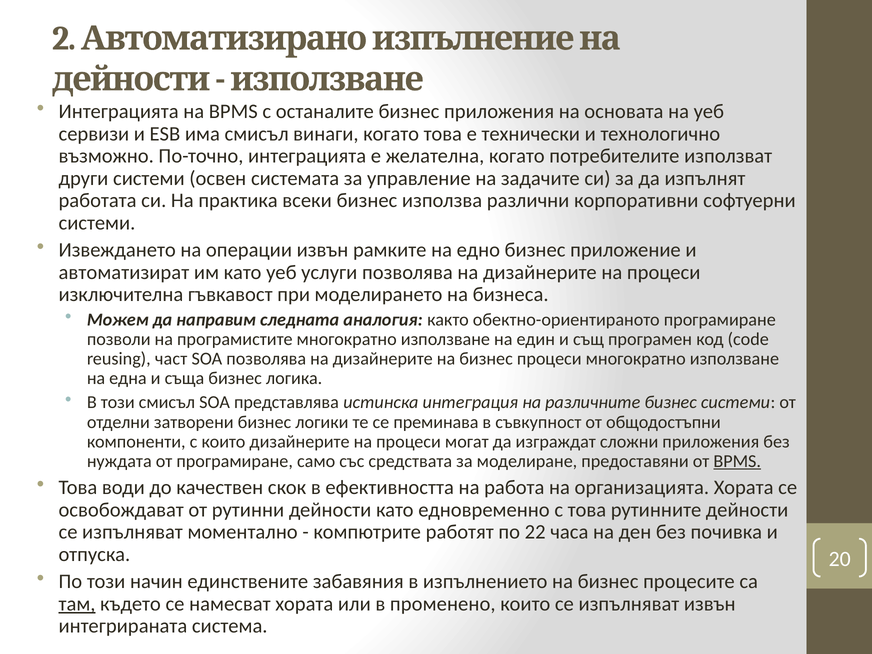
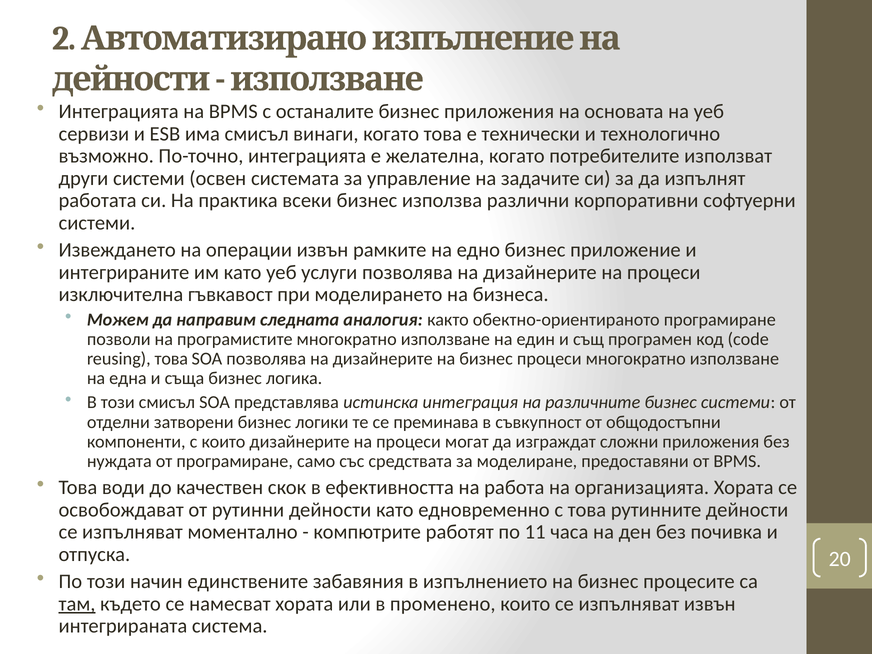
автоматизират: автоматизират -> интегрираните (124, 272)
reusing част: част -> това (171, 359)
BPMS underline: present -> none (737, 461)
22: 22 -> 11 (535, 532)
